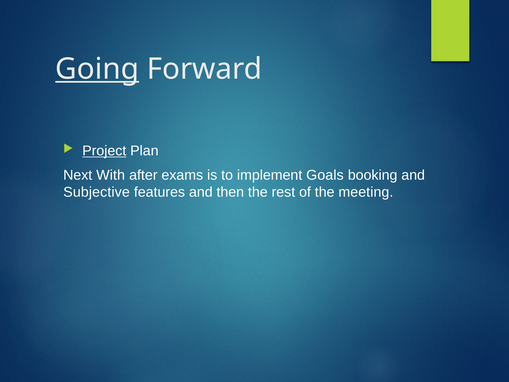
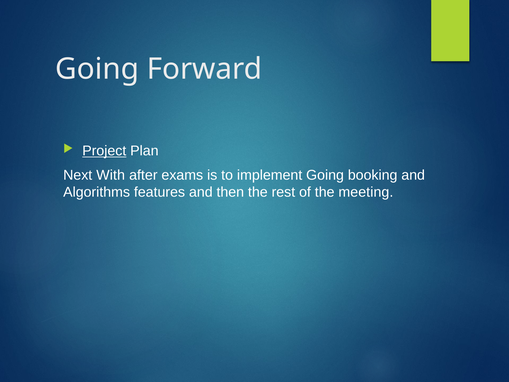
Going underline: present -> none (97, 69)
implement Goals: Goals -> Going (325, 175)
Subjective: Subjective -> Algorithms (97, 192)
